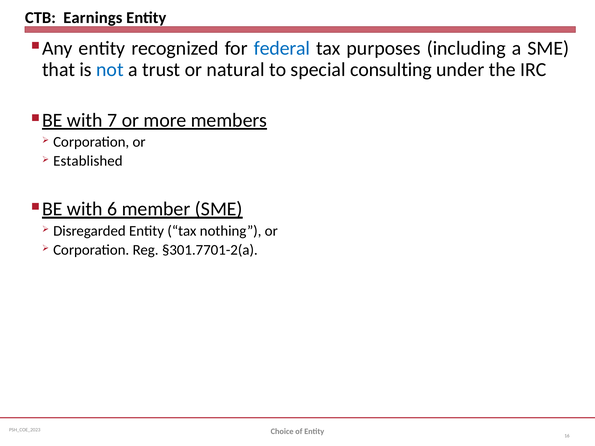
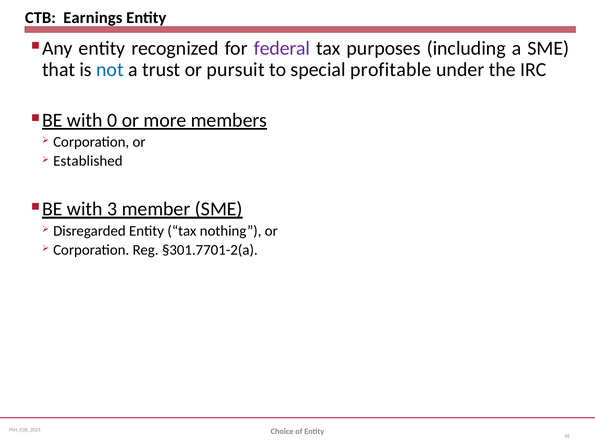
federal colour: blue -> purple (282, 48)
natural: natural -> pursuit (236, 70)
consulting: consulting -> profitable (391, 70)
7: 7 -> 0 (112, 120)
6: 6 -> 3 (112, 209)
